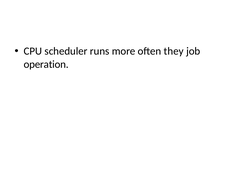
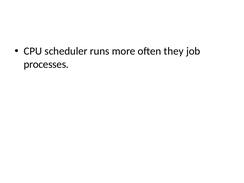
operation: operation -> processes (46, 64)
